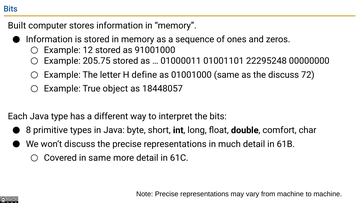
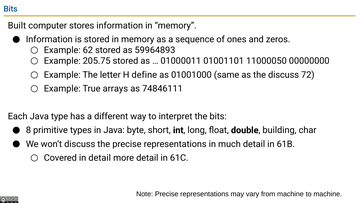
12: 12 -> 62 (88, 50)
91001000: 91001000 -> 59964893 (155, 50)
22295248: 22295248 -> 11000050 (266, 61)
object: object -> arrays (115, 89)
18448057: 18448057 -> 74846111 (162, 89)
comfort: comfort -> building (279, 130)
in same: same -> detail (100, 158)
